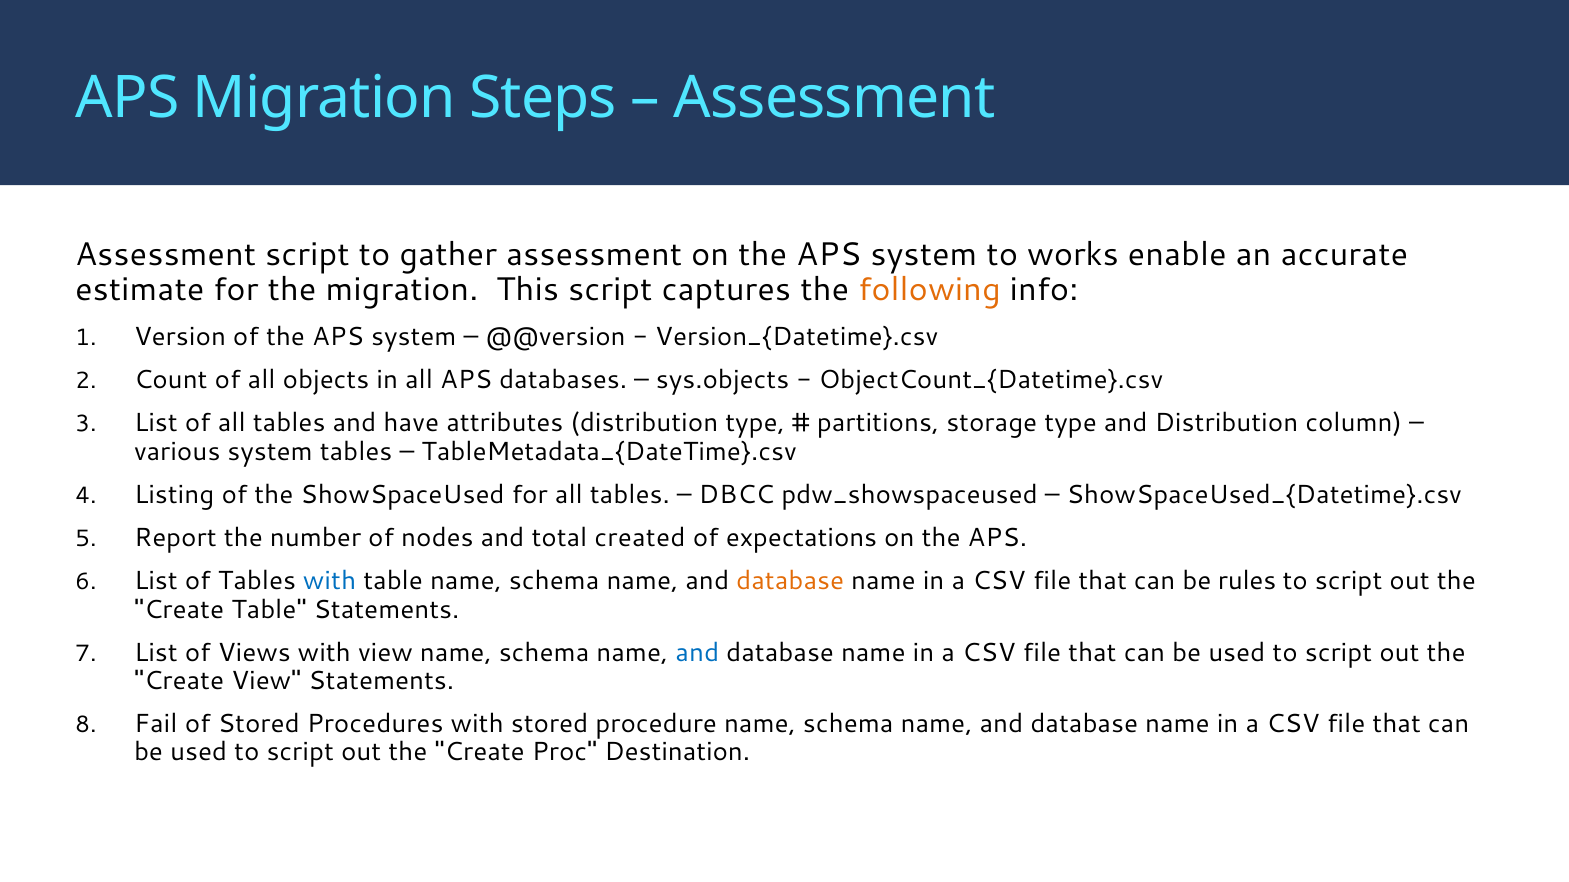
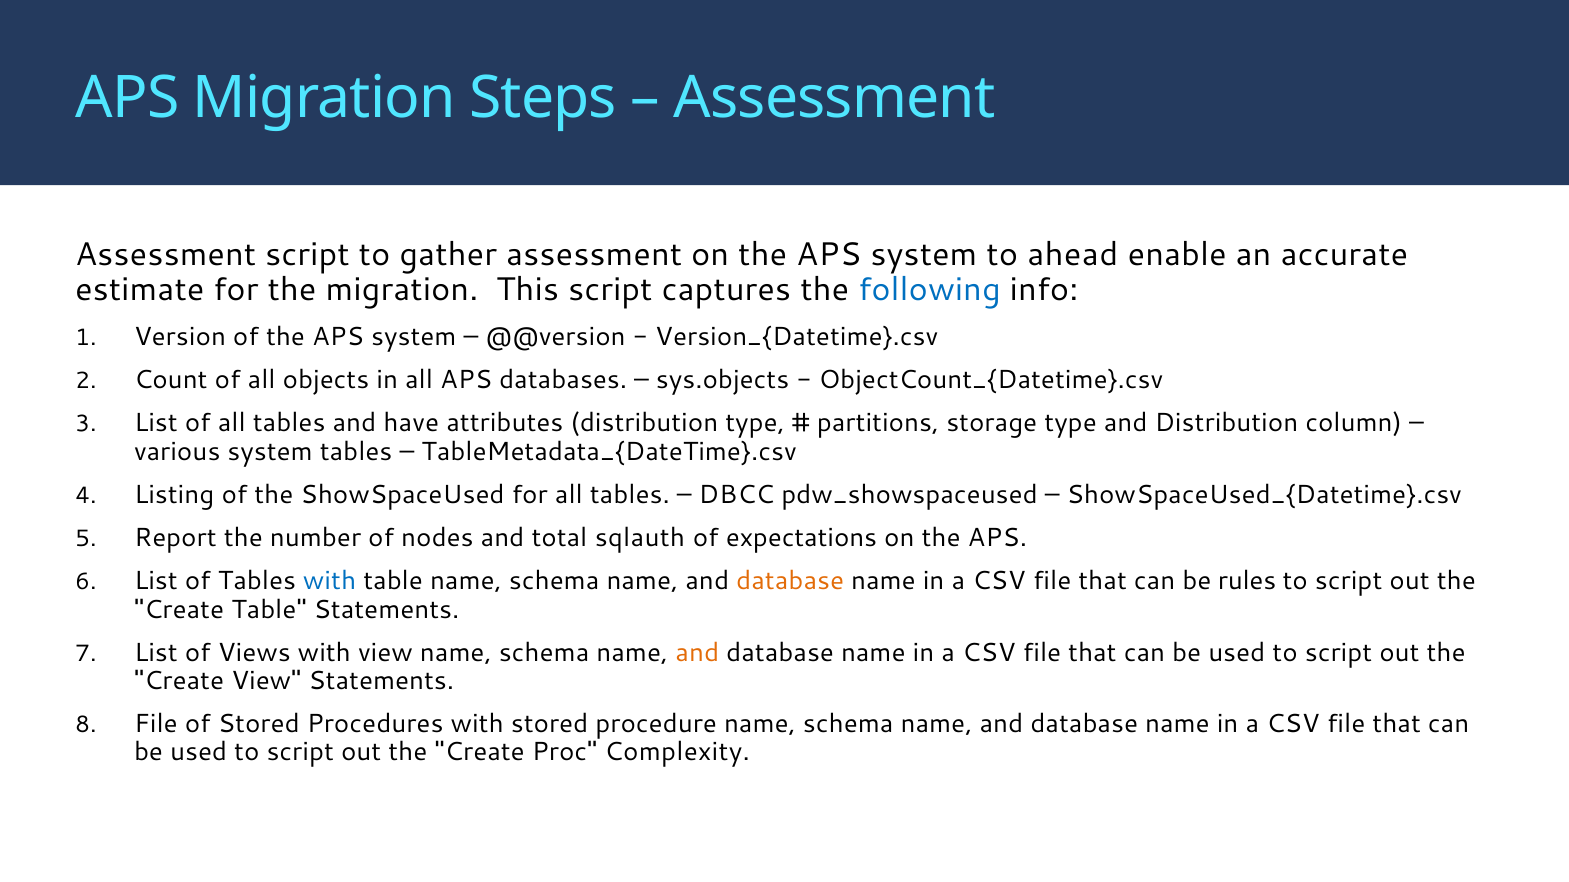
works: works -> ahead (1073, 255)
following colour: orange -> blue (930, 290)
created: created -> sqlauth (640, 538)
and colour: blue -> orange (697, 653)
Fail: Fail -> File (156, 725)
Destination: Destination -> Complexity (677, 753)
